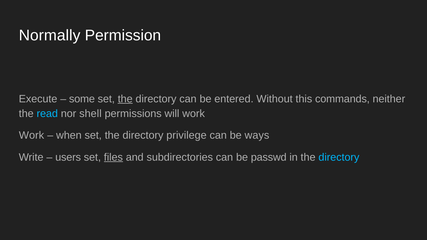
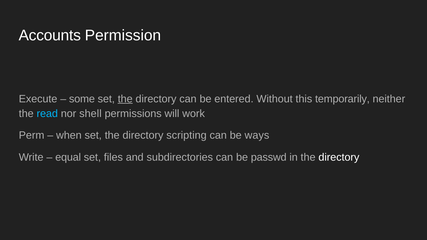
Normally: Normally -> Accounts (50, 35)
commands: commands -> temporarily (342, 99)
Work: Work -> Perm (32, 135)
privilege: privilege -> scripting (187, 135)
users: users -> equal (68, 157)
files underline: present -> none (113, 157)
directory colour: light blue -> white (339, 157)
